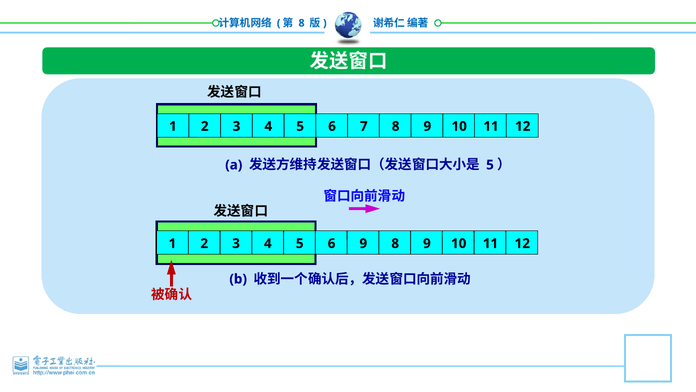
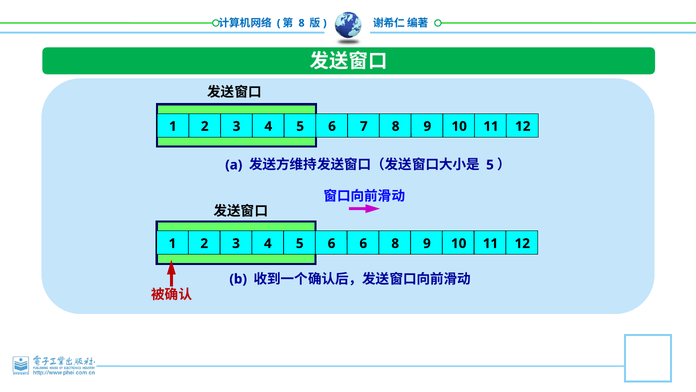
6 9: 9 -> 6 (363, 243)
